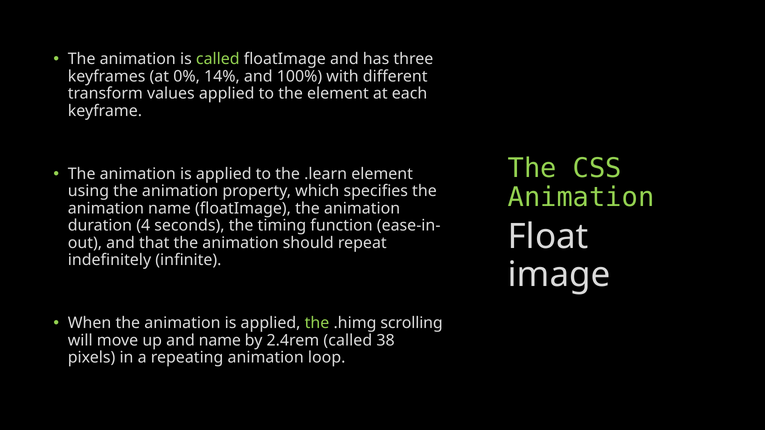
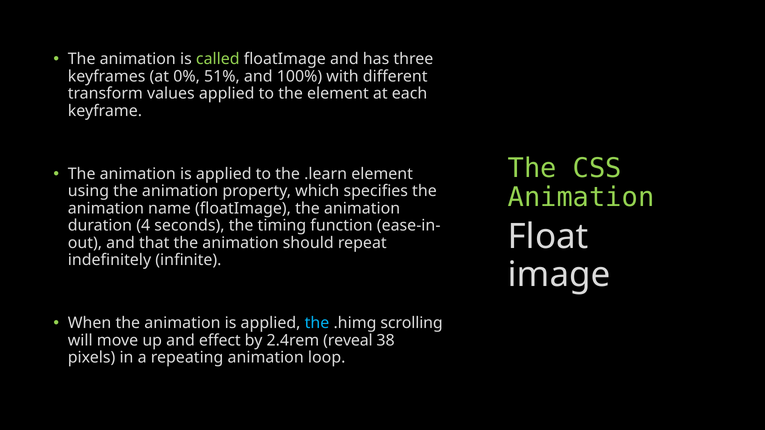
14%: 14% -> 51% (222, 76)
the colour: light green -> light blue (317, 323)
and name: name -> effect (220, 341)
2.4rem called: called -> reveal (348, 341)
